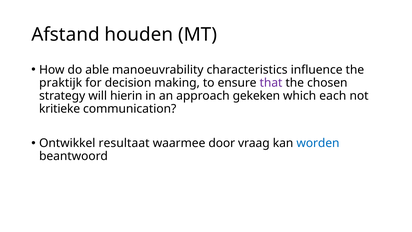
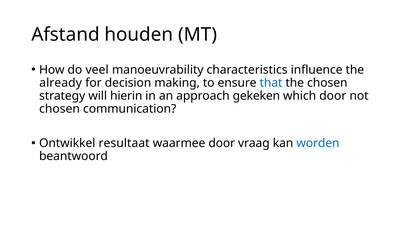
able: able -> veel (97, 70)
praktijk: praktijk -> already (61, 83)
that colour: purple -> blue (271, 83)
which each: each -> door (333, 96)
kritieke: kritieke -> chosen (60, 109)
